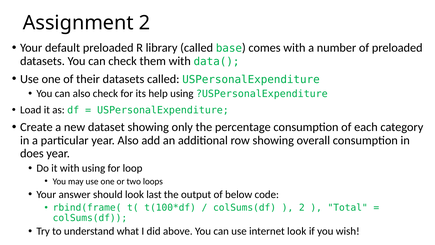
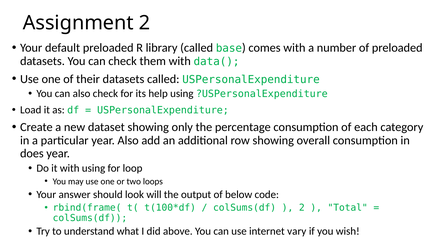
last: last -> will (154, 194)
internet look: look -> vary (297, 231)
